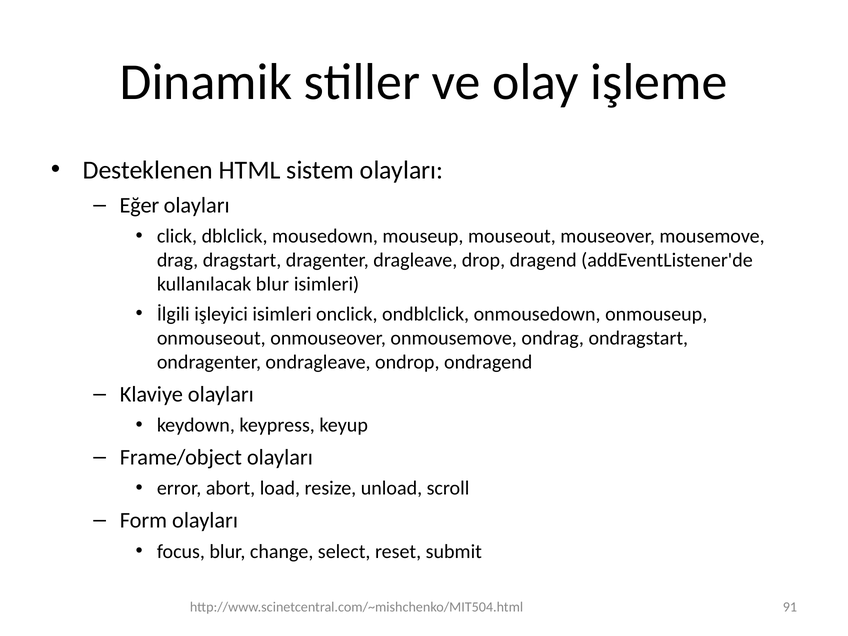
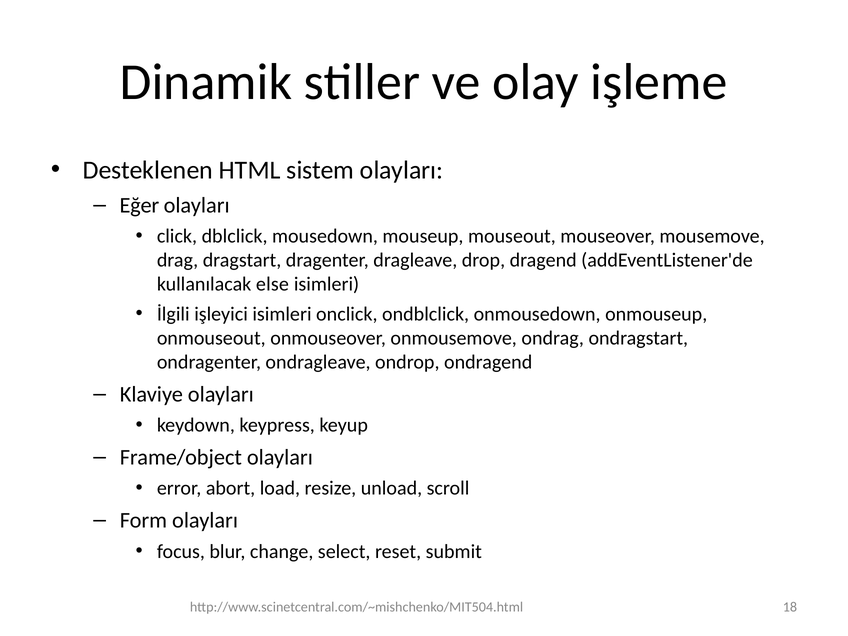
kullanılacak blur: blur -> else (272, 284)
91: 91 -> 18 (790, 607)
